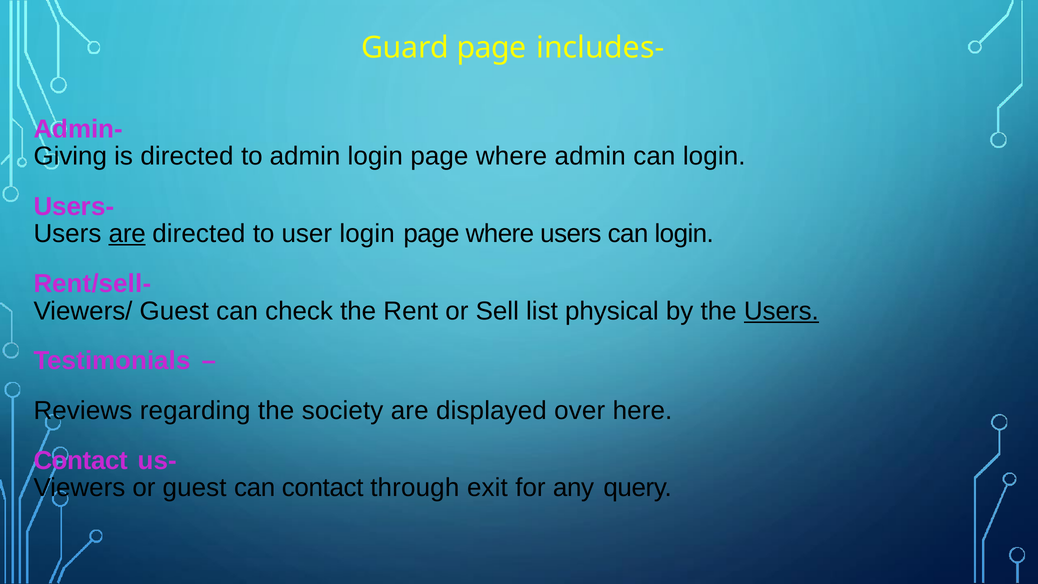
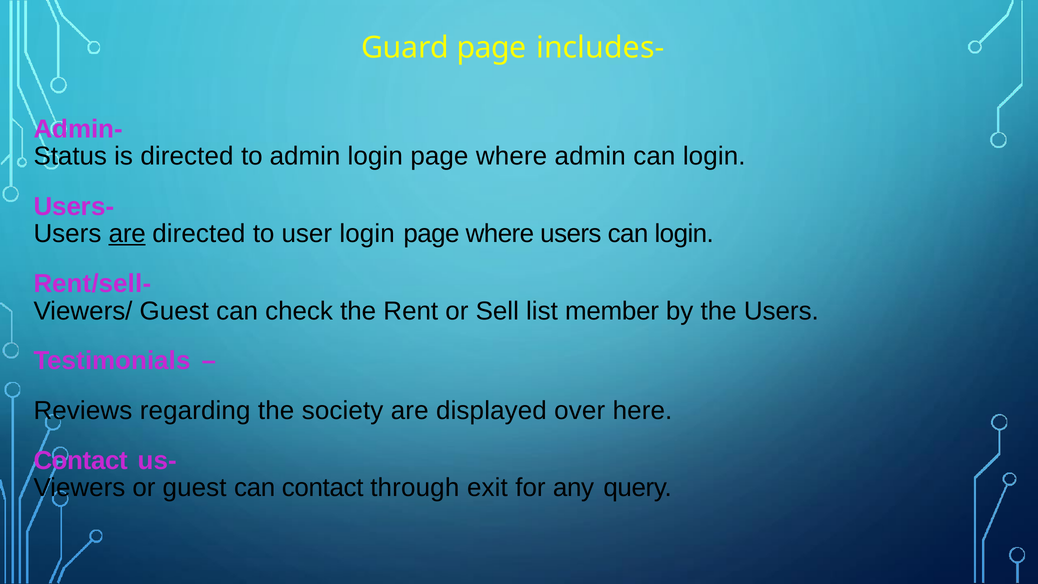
Giving: Giving -> Status (70, 156)
physical: physical -> member (612, 311)
Users underline: present -> none (781, 311)
